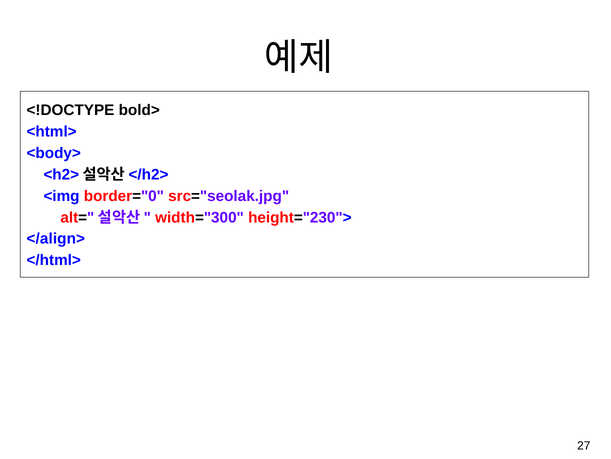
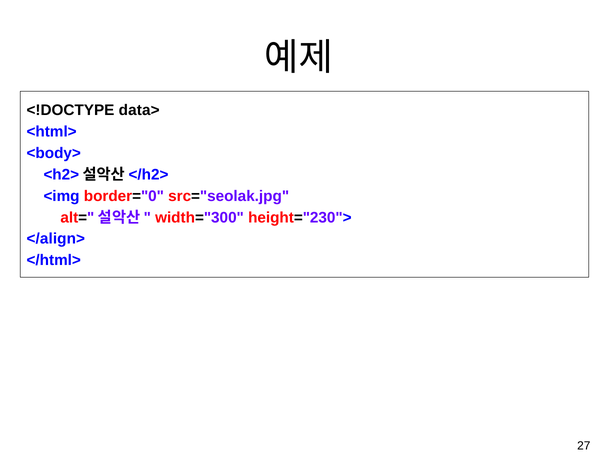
bold>: bold> -> data> (139, 110)
